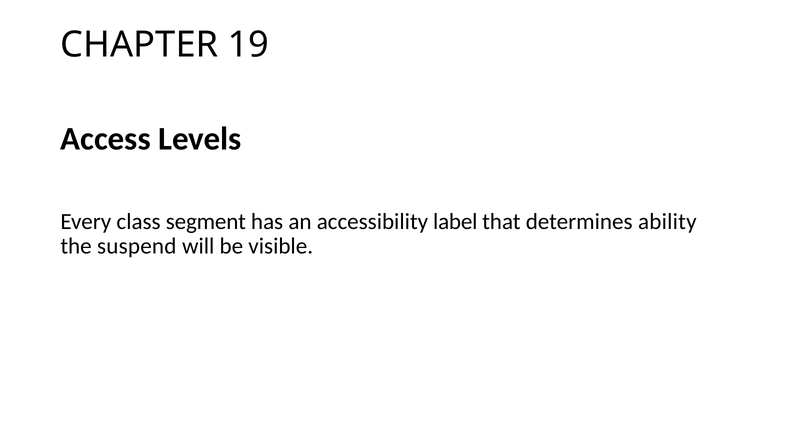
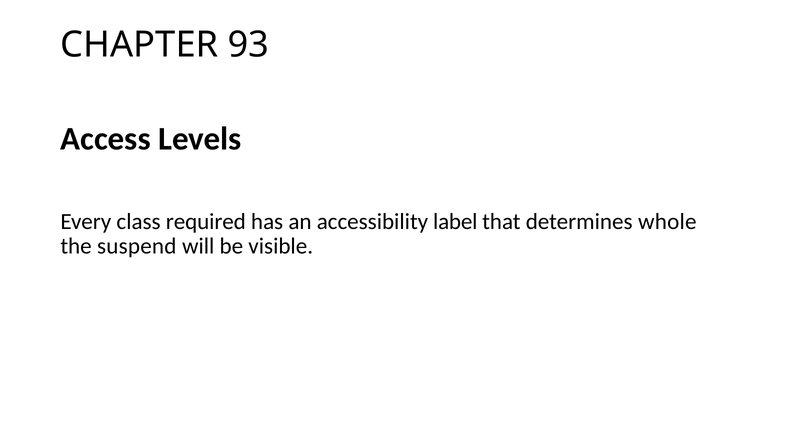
19: 19 -> 93 (248, 45)
segment: segment -> required (206, 222)
ability: ability -> whole (667, 222)
